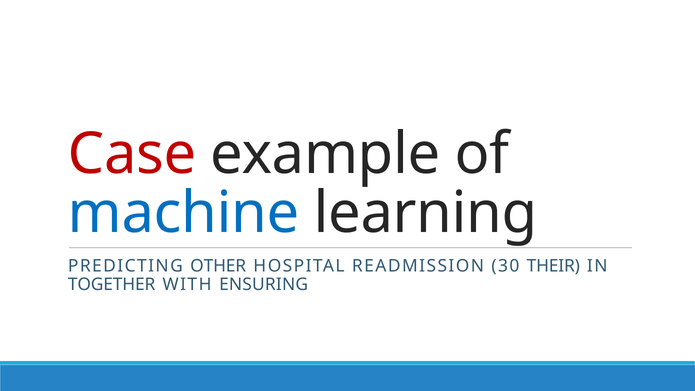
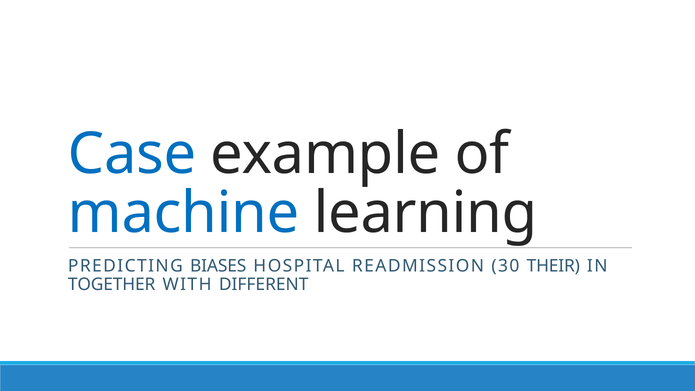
Case colour: red -> blue (132, 154)
OTHER: OTHER -> BIASES (218, 266)
ENSURING: ENSURING -> DIFFERENT (264, 285)
